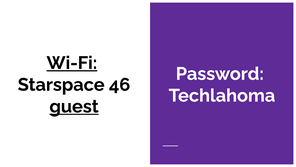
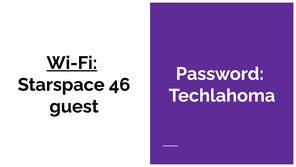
guest underline: present -> none (74, 106)
